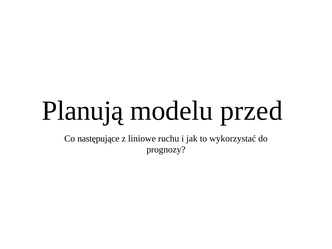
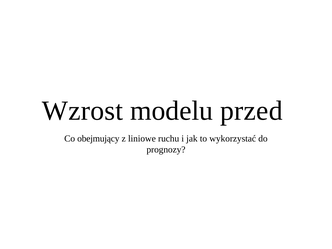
Planują: Planują -> Wzrost (82, 111)
następujące: następujące -> obejmujący (98, 139)
